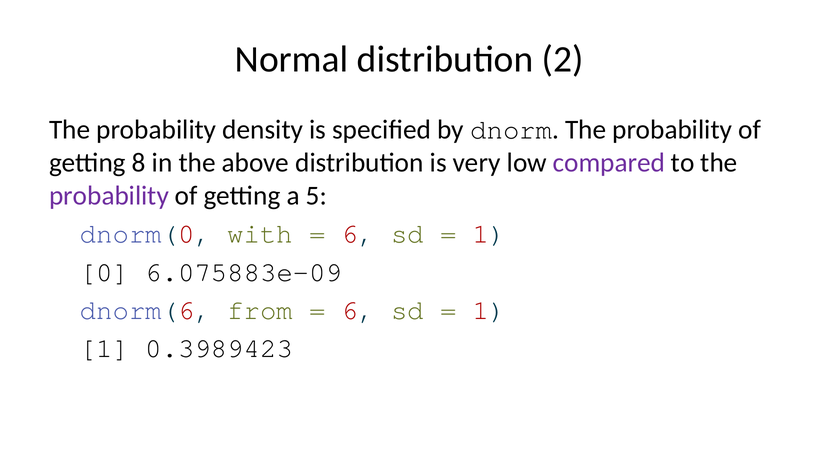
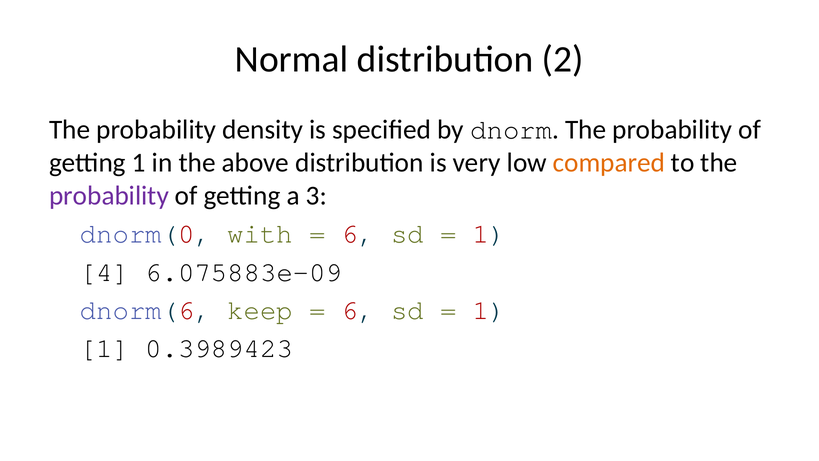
getting 8: 8 -> 1 (139, 163)
compared colour: purple -> orange (609, 163)
5: 5 -> 3 (316, 195)
0: 0 -> 4 (104, 272)
from: from -> keep (260, 310)
